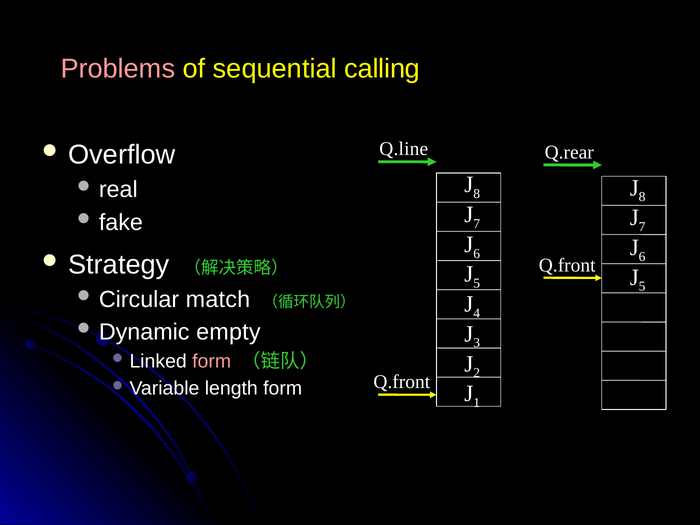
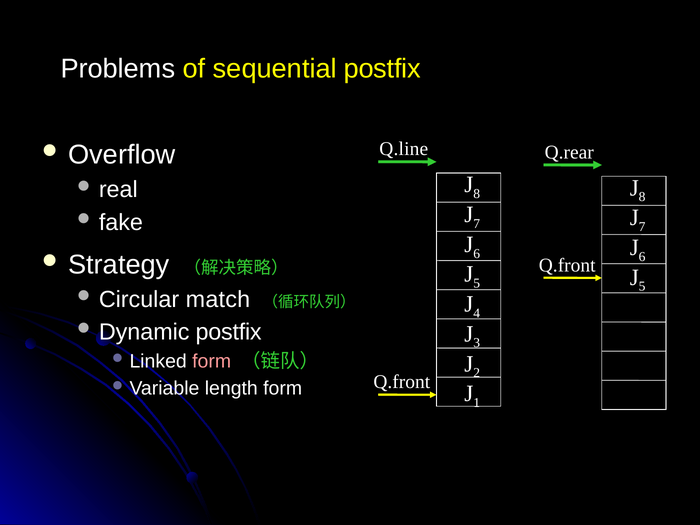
Problems colour: pink -> white (118, 69)
sequential calling: calling -> postfix (382, 69)
Dynamic empty: empty -> postfix (229, 332)
